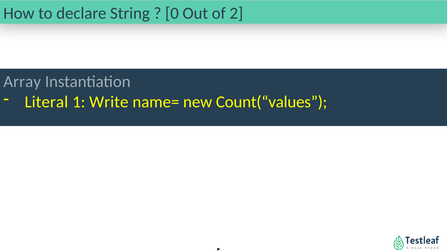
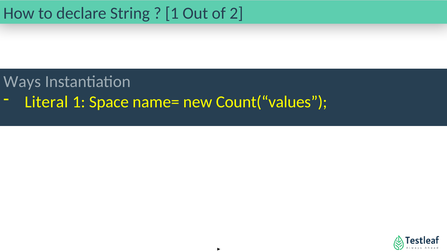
0: 0 -> 1 (172, 13)
Array: Array -> Ways (22, 81)
Write: Write -> Space (109, 102)
